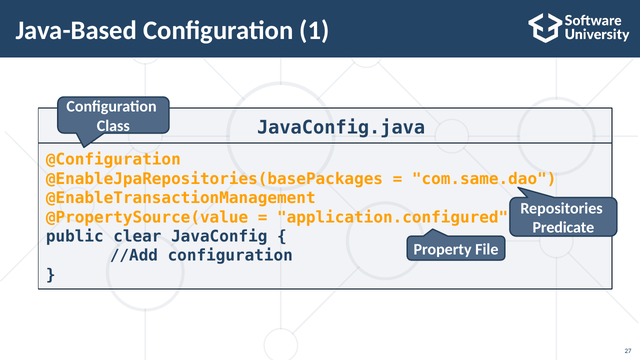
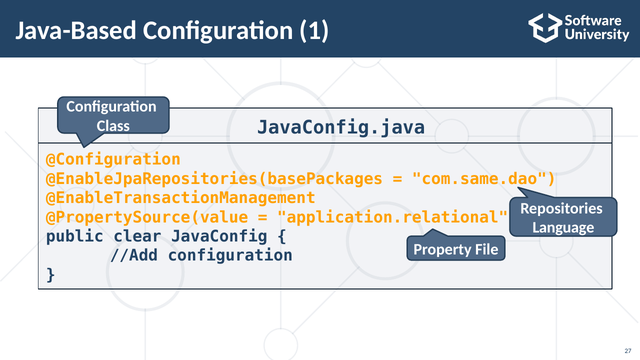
application.configured: application.configured -> application.relational (393, 217)
Predicate: Predicate -> Language (563, 228)
